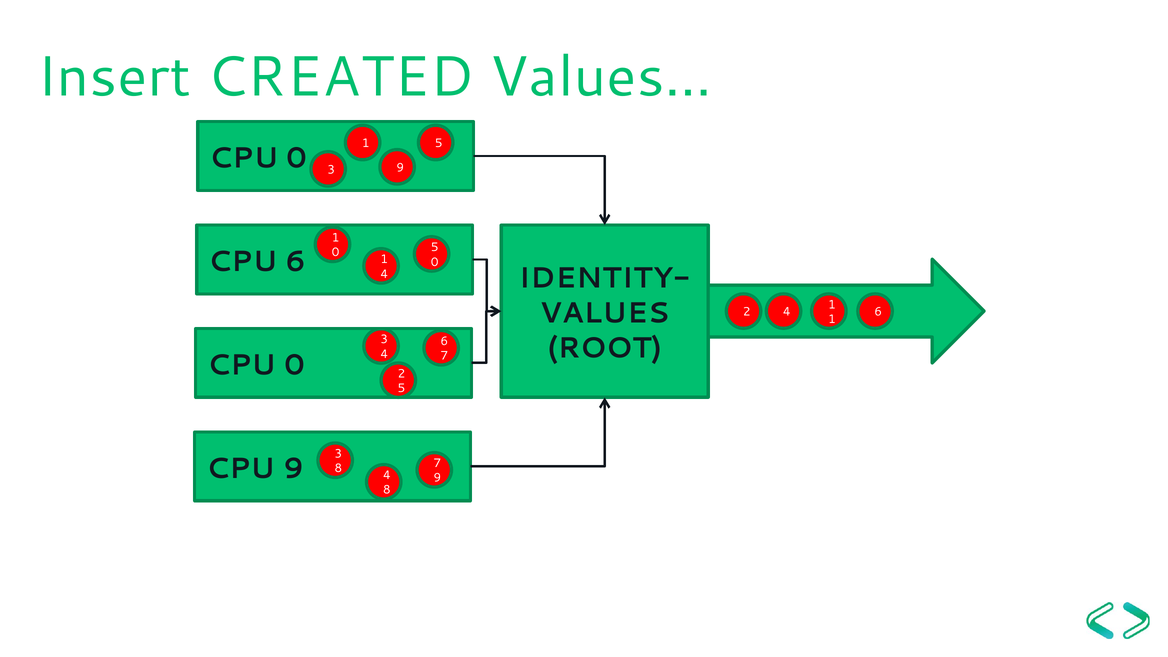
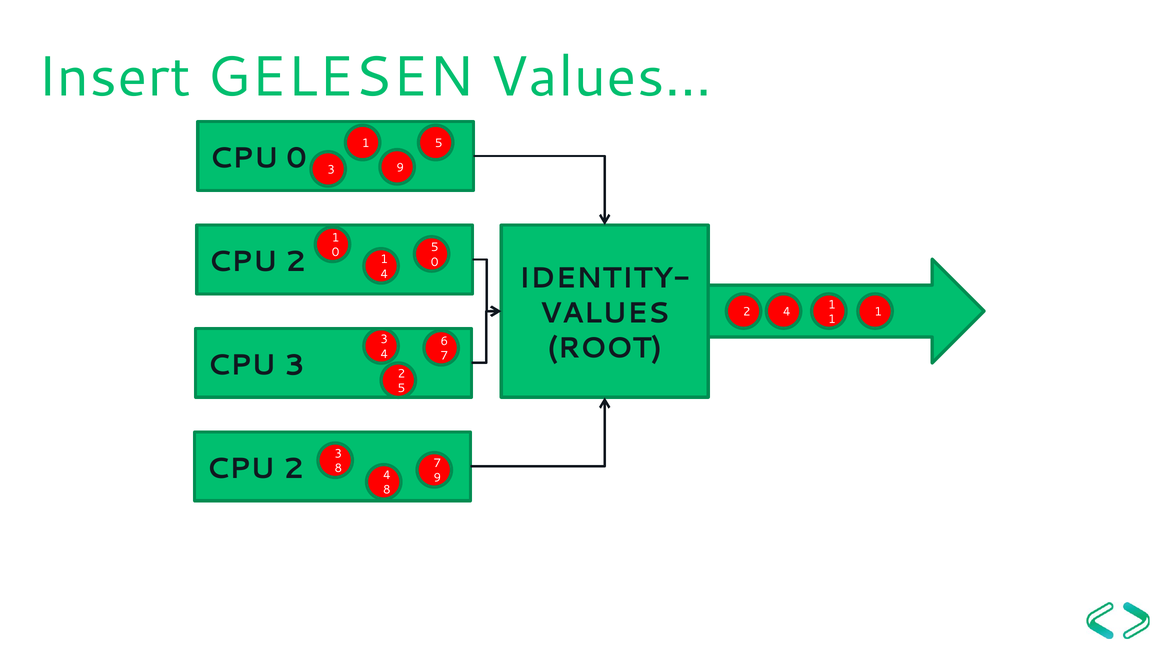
CREATED: CREATED -> GELESEN (340, 77)
6: 6 -> 2 (296, 262)
6: 6 -> 1 (878, 312)
0: 0 -> 3 (295, 365)
9: 9 -> 2 (294, 468)
